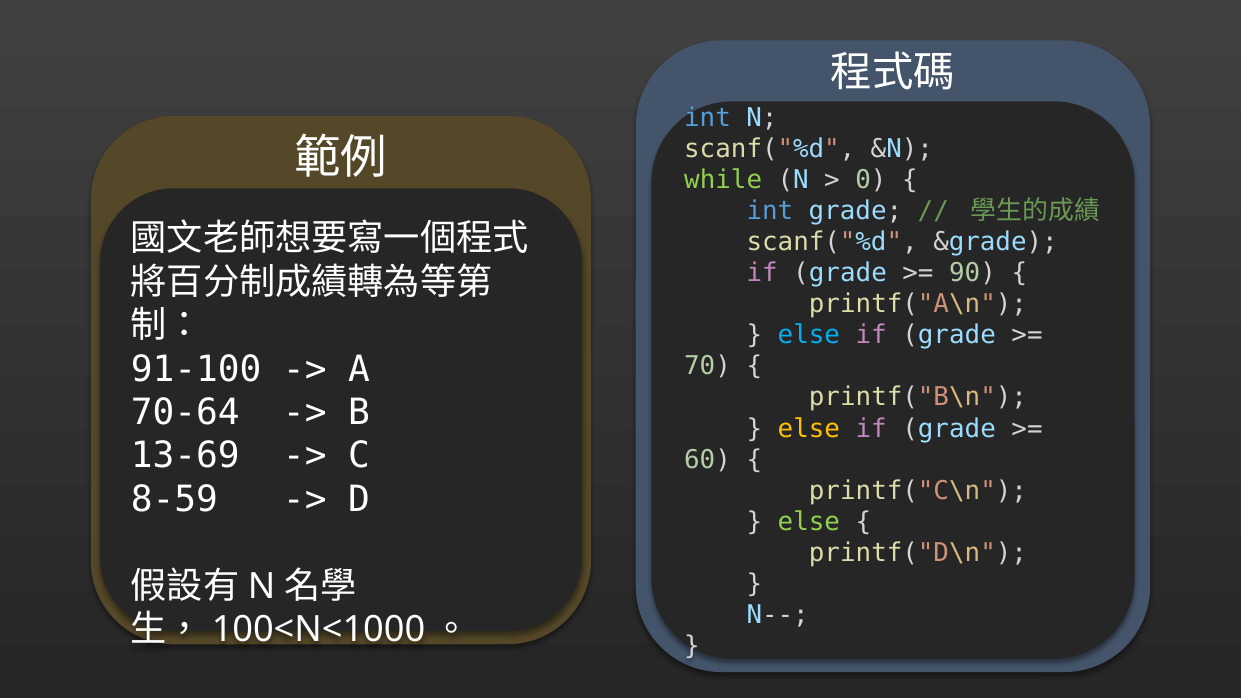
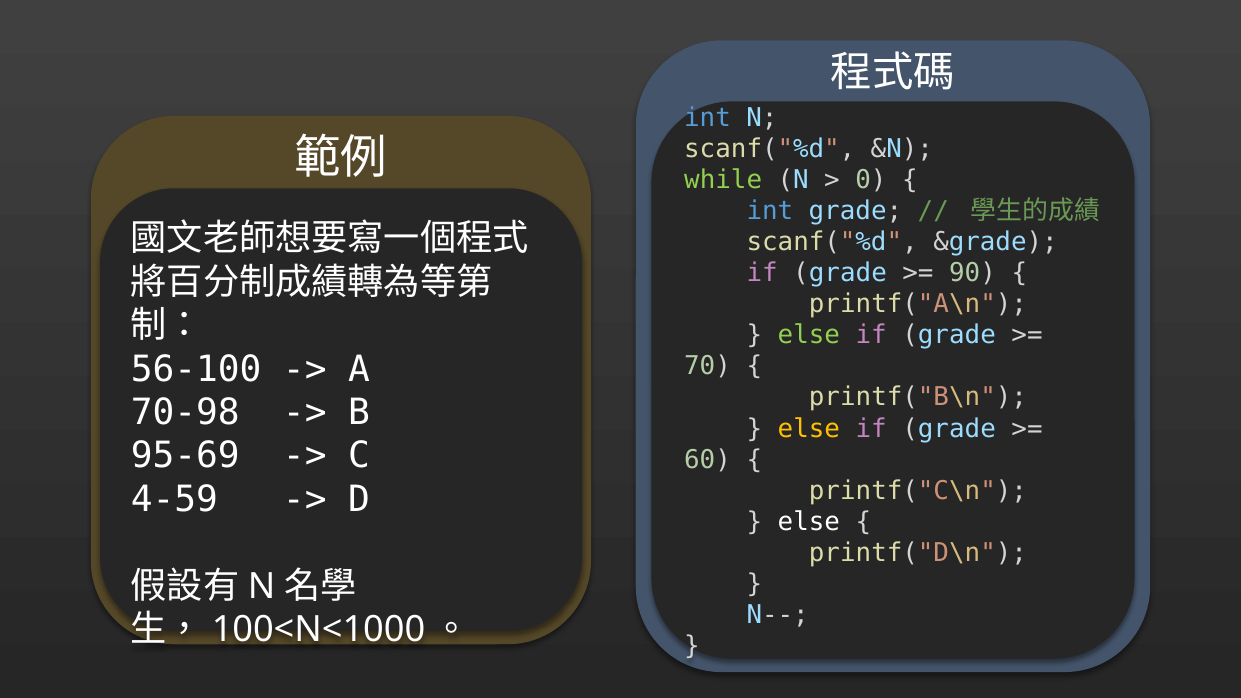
else colour: light blue -> light green (809, 335)
91-100: 91-100 -> 56-100 (196, 369)
70-64: 70-64 -> 70-98 (185, 413)
13-69: 13-69 -> 95-69 (185, 456)
8-59: 8-59 -> 4-59 (174, 499)
else colour: light green -> white (809, 522)
